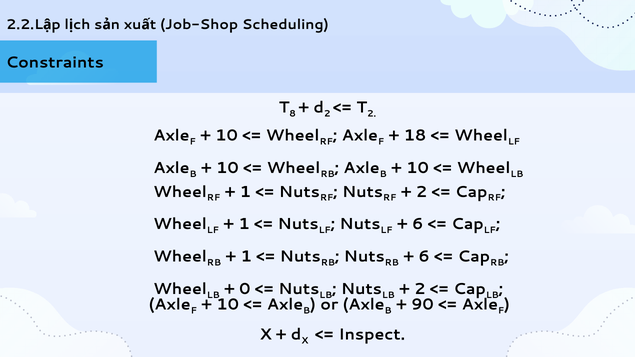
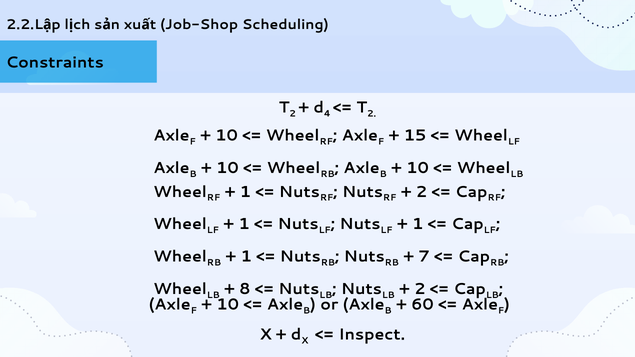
8: 8 -> 2 (293, 114)
2: 2 -> 4 (327, 114)
18: 18 -> 15 (415, 135)
6: 6 -> 1 (418, 224)
6: 6 -> 7 (424, 257)
0: 0 -> 8 (245, 289)
90: 90 -> 60 (423, 305)
